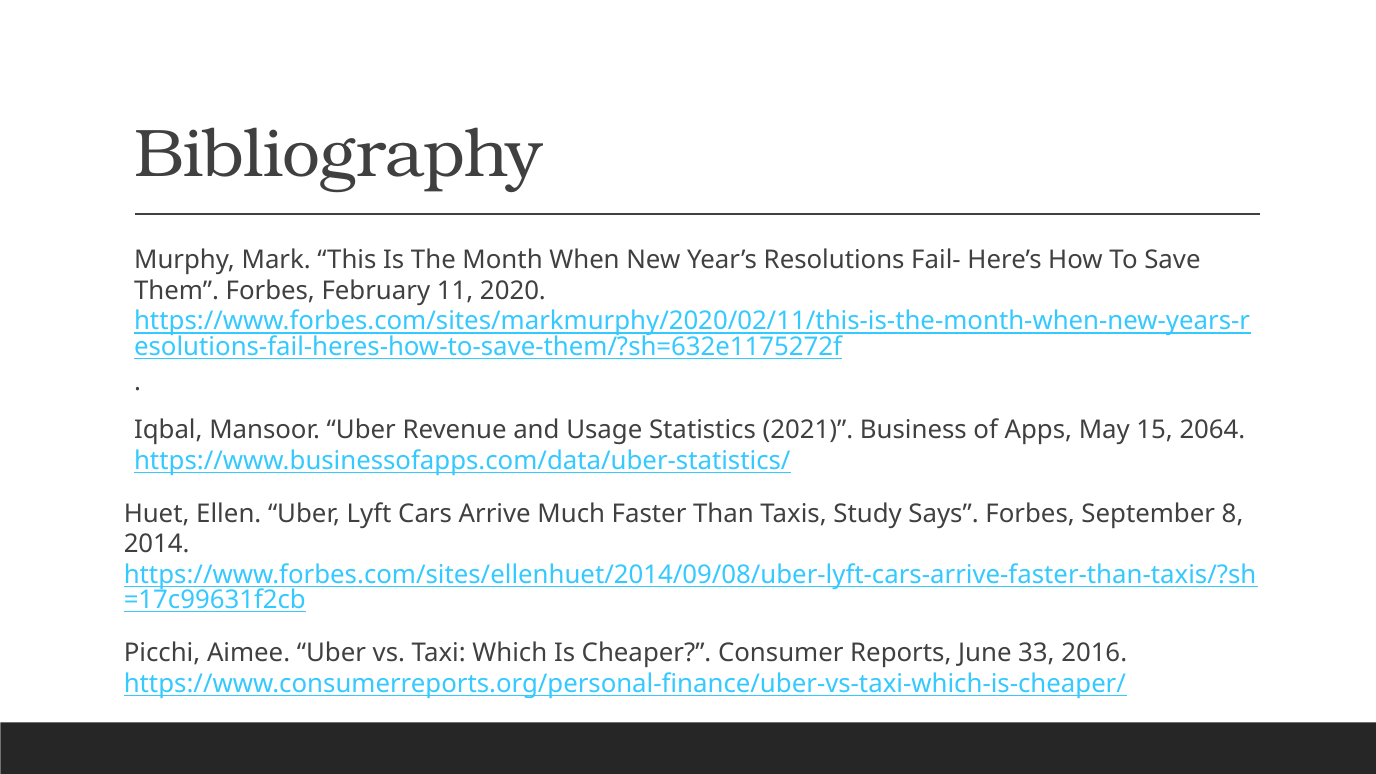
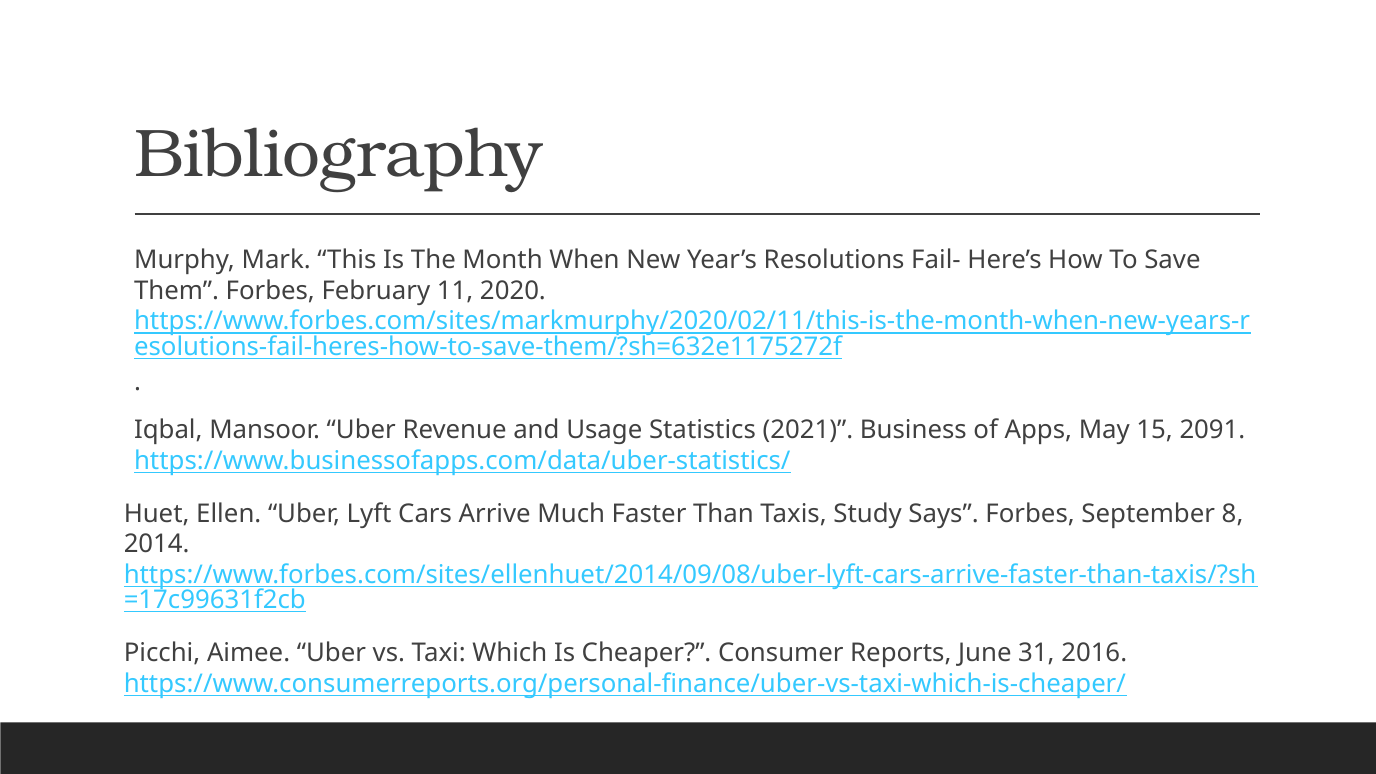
2064: 2064 -> 2091 (1212, 430)
33: 33 -> 31 (1036, 653)
